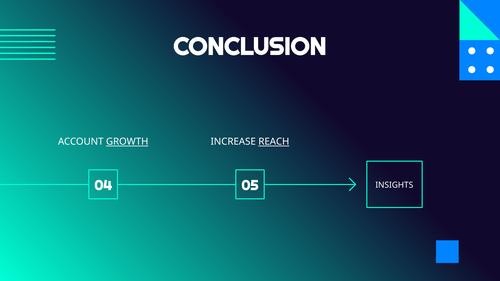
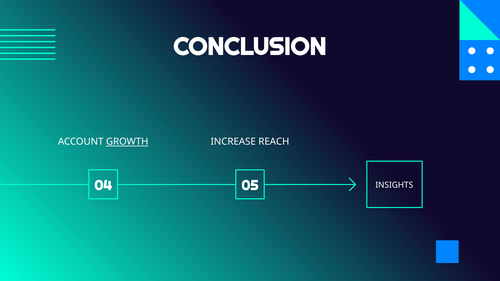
REACH underline: present -> none (274, 142)
